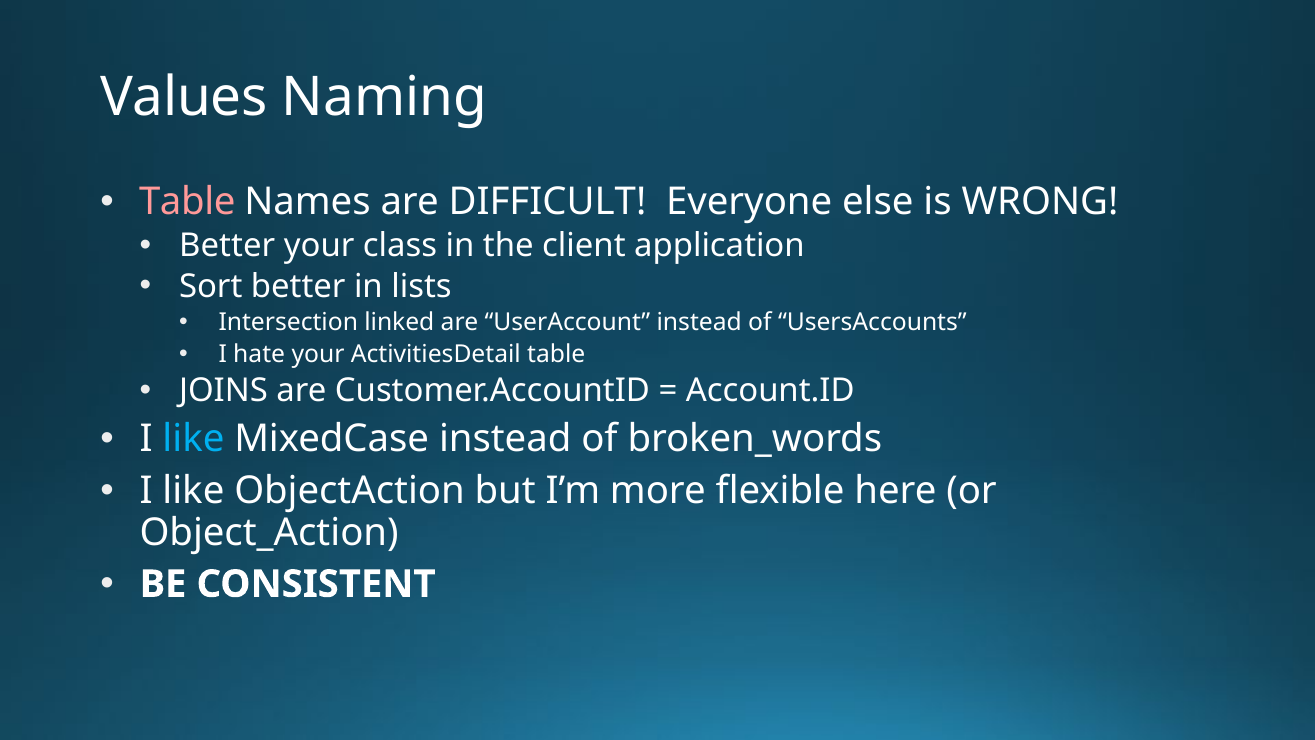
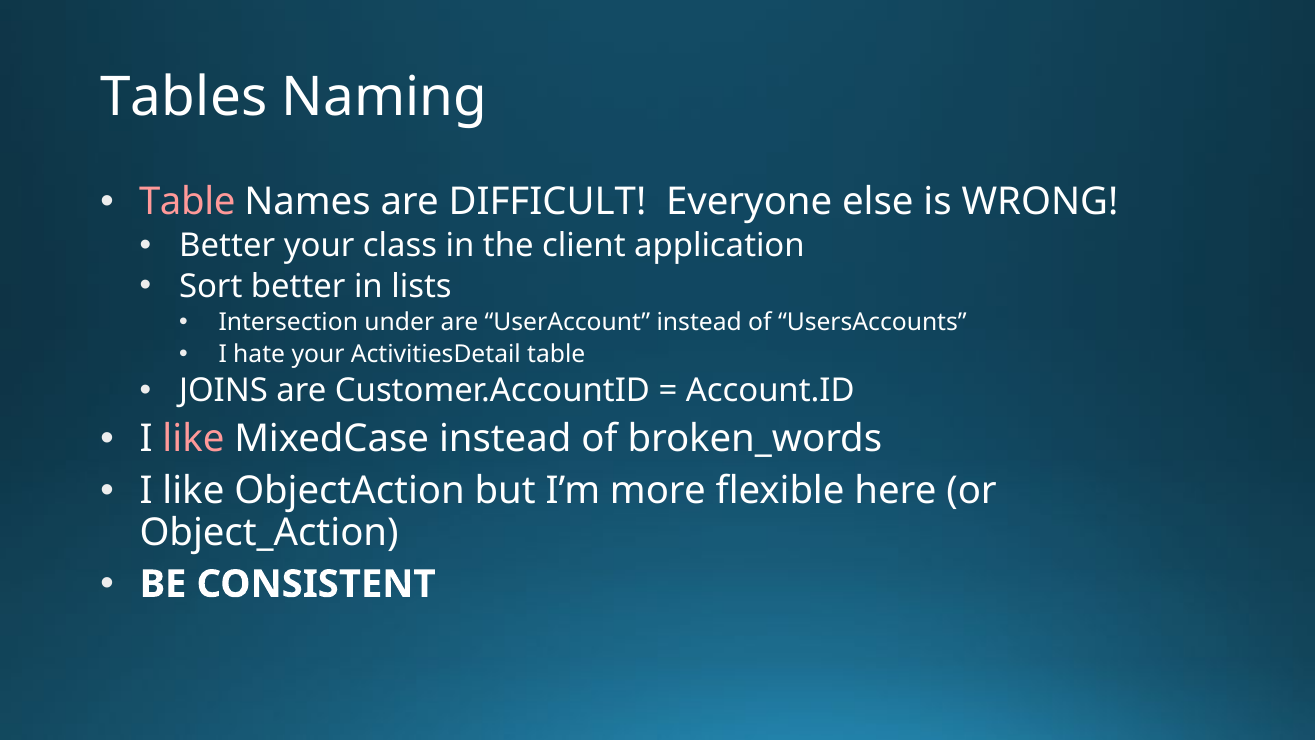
Values: Values -> Tables (184, 98)
linked: linked -> under (399, 322)
like colour: light blue -> pink (193, 439)
